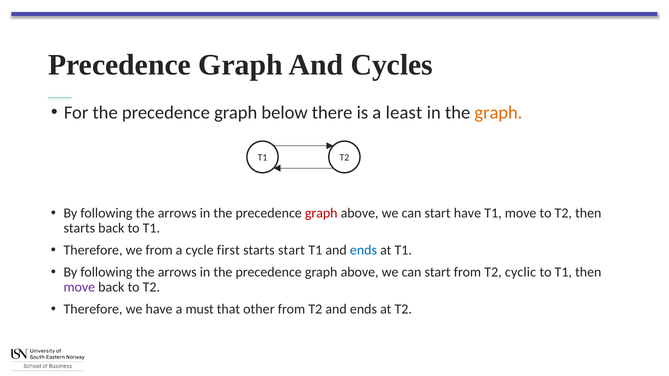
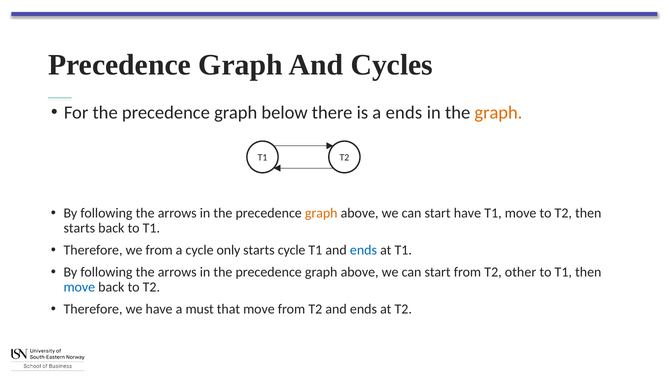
a least: least -> ends (404, 113)
graph colour: red -> orange (321, 213)
first: first -> only (228, 250)
starts start: start -> cycle (292, 250)
cyclic: cyclic -> other (521, 273)
move colour: purple -> blue (79, 288)
that other: other -> move (259, 310)
